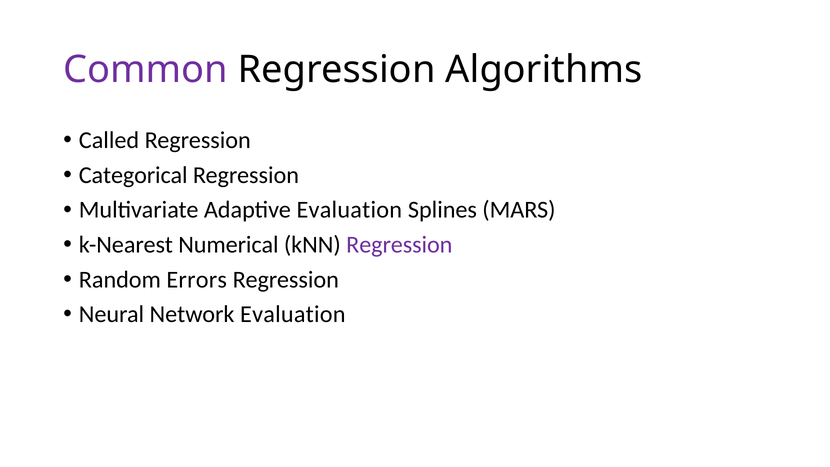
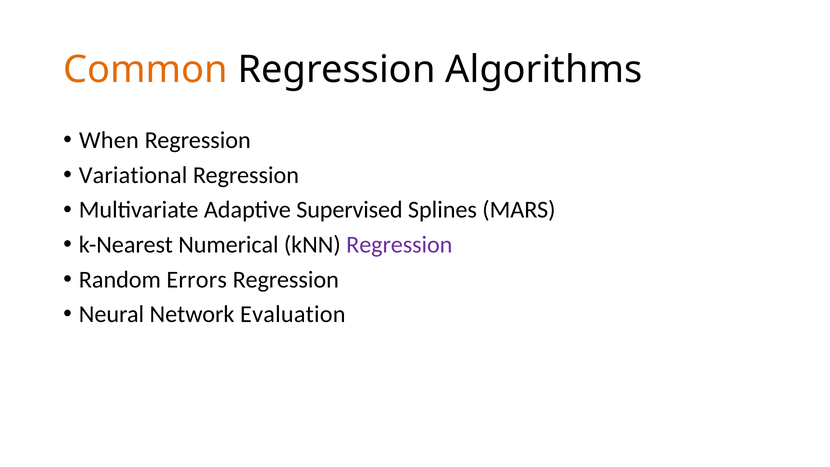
Common colour: purple -> orange (146, 70)
Called: Called -> When (109, 140)
Categorical: Categorical -> Variational (133, 175)
Adaptive Evaluation: Evaluation -> Supervised (349, 210)
